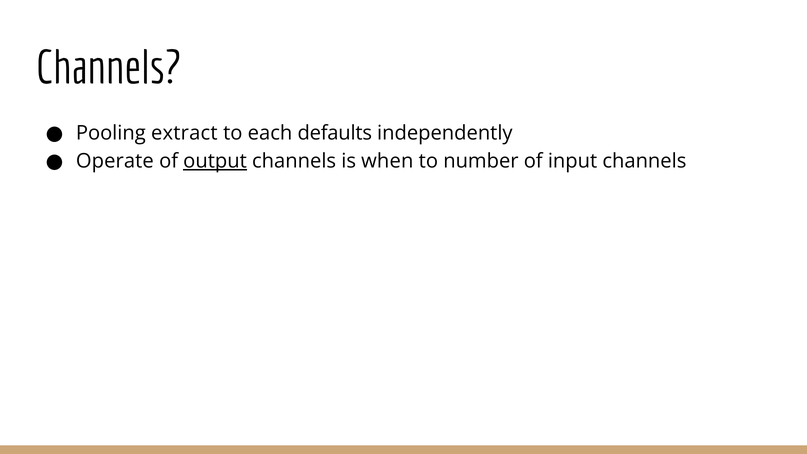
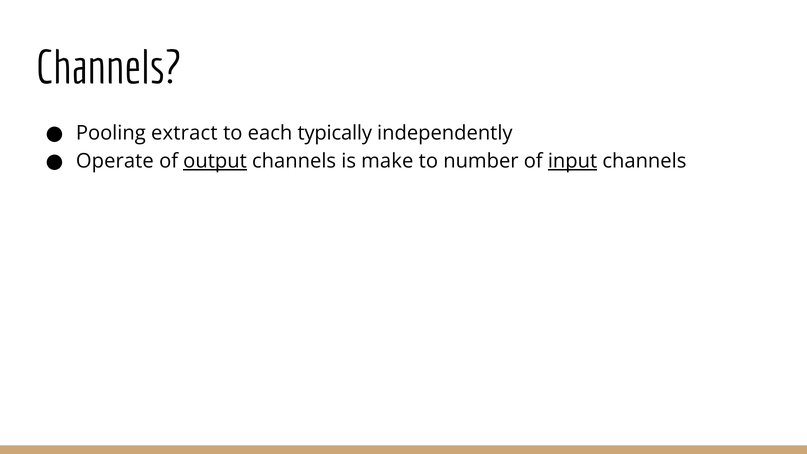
defaults: defaults -> typically (335, 133)
when: when -> make (387, 161)
input underline: none -> present (573, 161)
